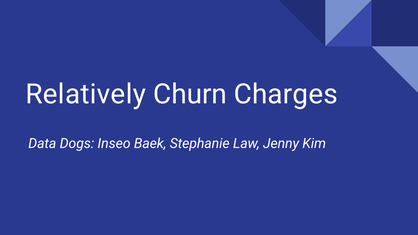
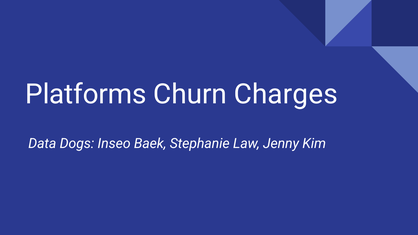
Relatively: Relatively -> Platforms (86, 94)
